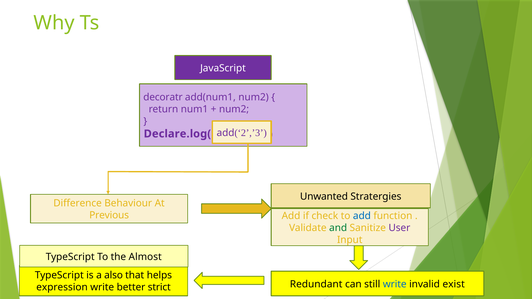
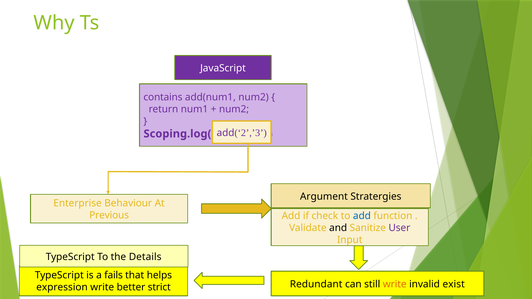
decoratr: decoratr -> contains (163, 97)
Declare.log(: Declare.log( -> Scoping.log( (177, 134)
Unwanted: Unwanted -> Argument (324, 197)
Difference: Difference -> Enterprise (78, 204)
and colour: green -> black (338, 228)
Almost: Almost -> Details (145, 257)
also: also -> fails (114, 276)
write colour: blue -> orange (395, 284)
